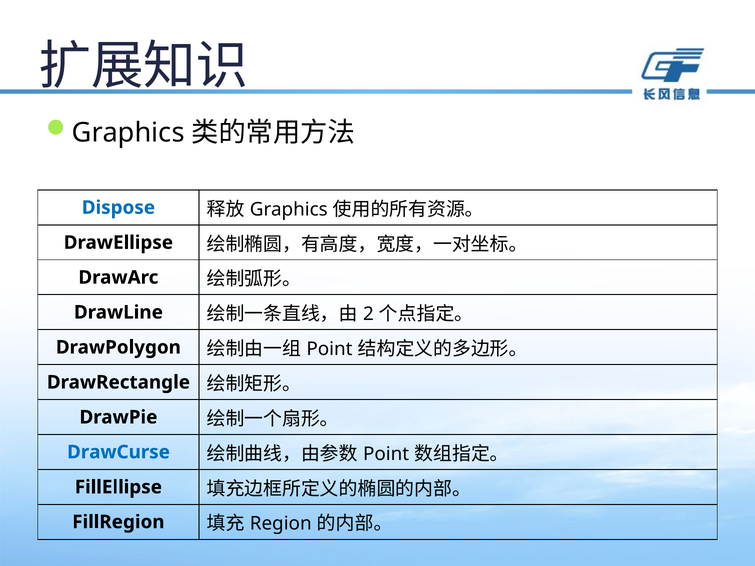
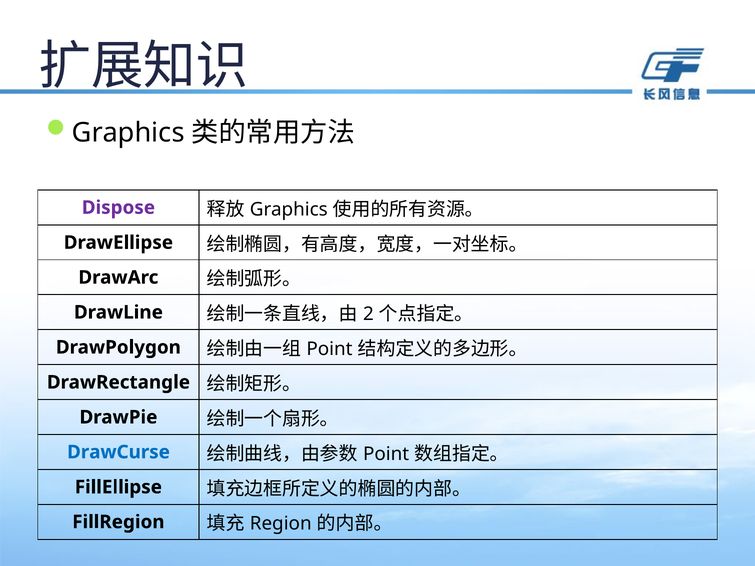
Dispose colour: blue -> purple (118, 208)
